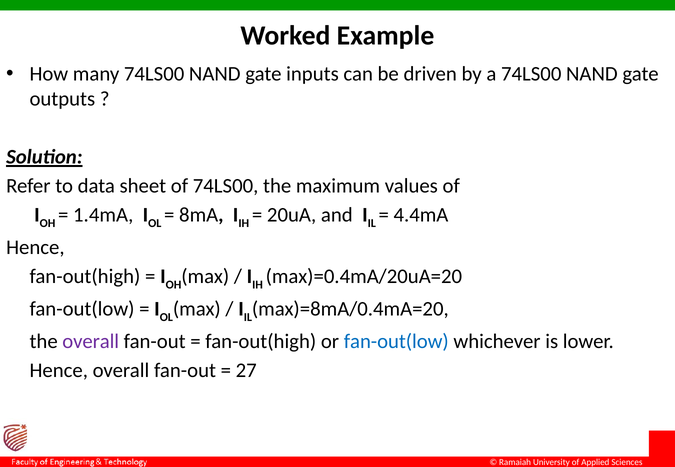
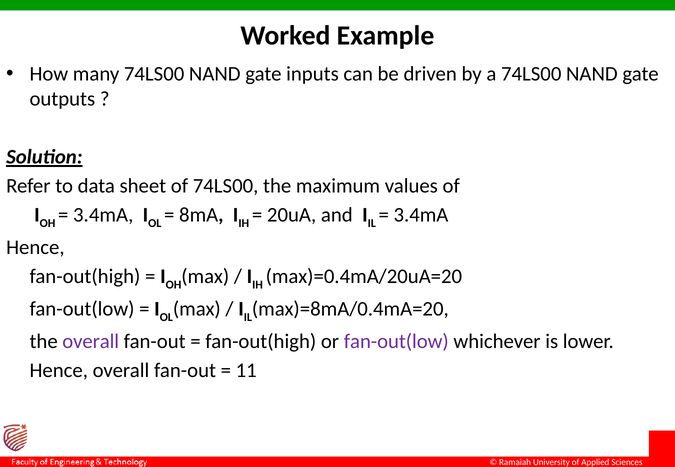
1.4mA: 1.4mA -> 3.4mA (103, 215)
4.4mA: 4.4mA -> 3.4mA (421, 215)
fan-out(low colour: blue -> purple (396, 342)
27: 27 -> 11 (246, 371)
